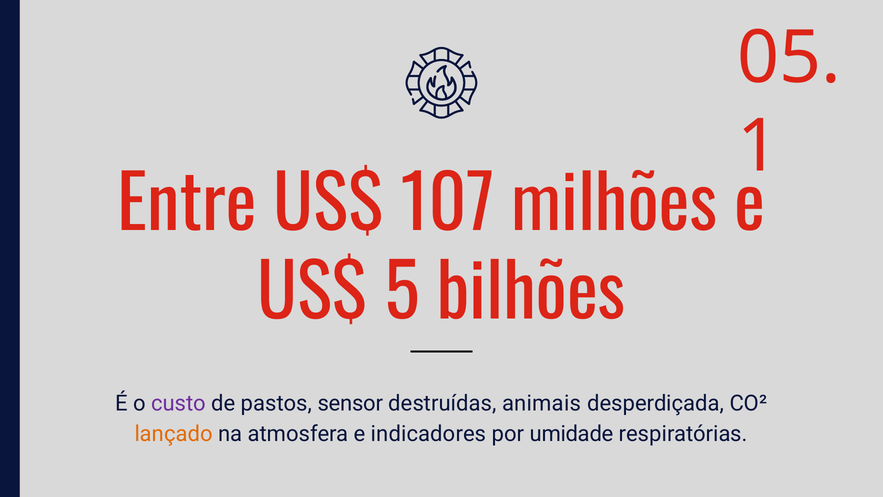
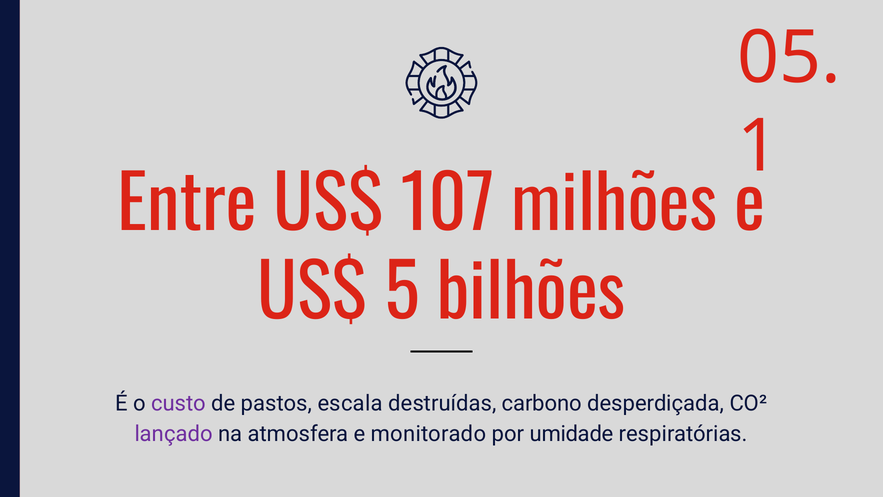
sensor: sensor -> escala (350, 403)
animais: animais -> carbono (542, 403)
lançado colour: orange -> purple (174, 434)
indicadores: indicadores -> monitorado (429, 434)
